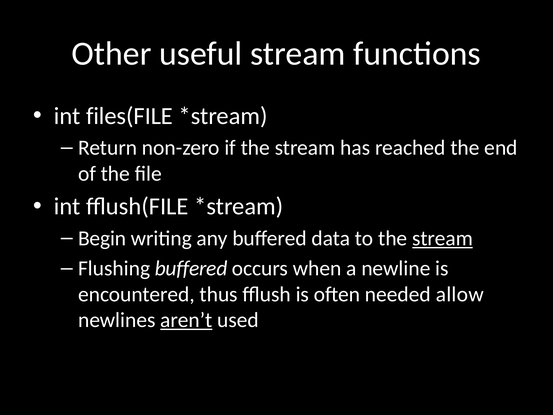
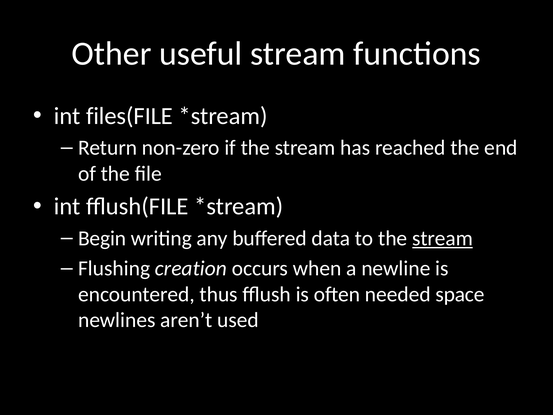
Flushing buffered: buffered -> creation (191, 268)
allow: allow -> space (460, 294)
aren’t underline: present -> none (186, 320)
